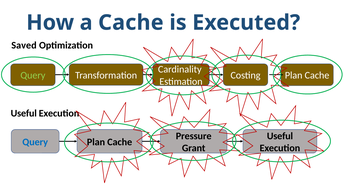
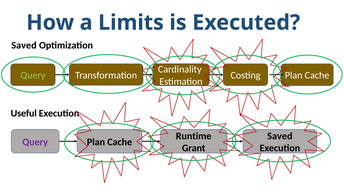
a Cache: Cache -> Limits (131, 23)
Pressure: Pressure -> Runtime (194, 136)
Useful: Useful -> Saved (280, 136)
Query colour: blue -> purple (35, 142)
